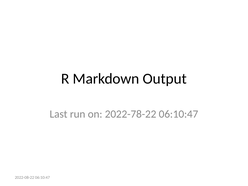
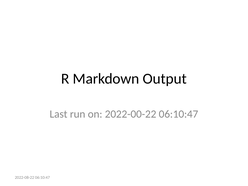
2022-78-22: 2022-78-22 -> 2022-00-22 (131, 114)
